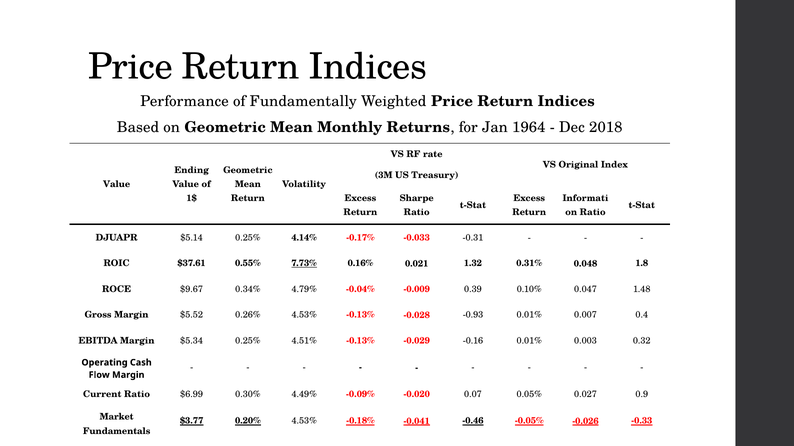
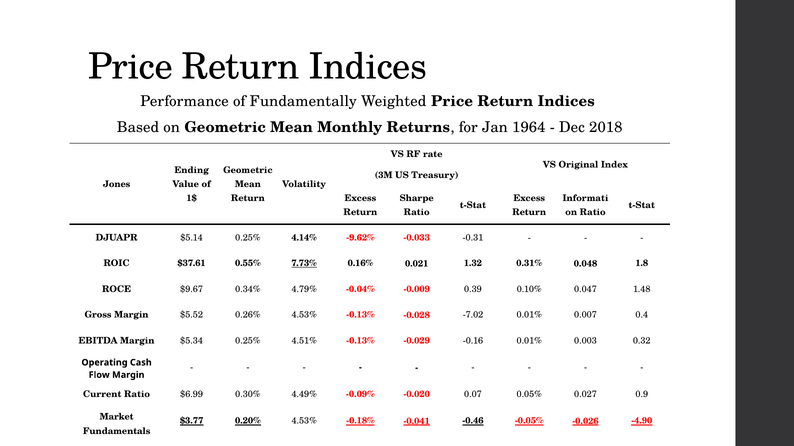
Value: Value -> Jones (117, 185)
-0.17%: -0.17% -> -9.62% (360, 238)
-0.93: -0.93 -> -7.02 (473, 315)
-0.33: -0.33 -> -4.90 (642, 421)
